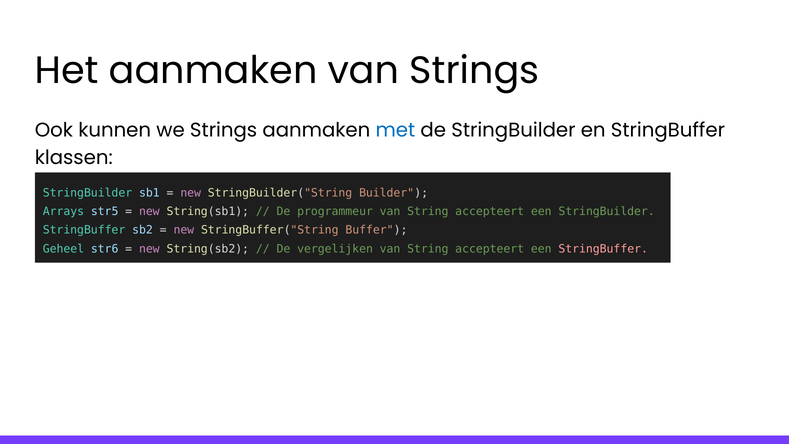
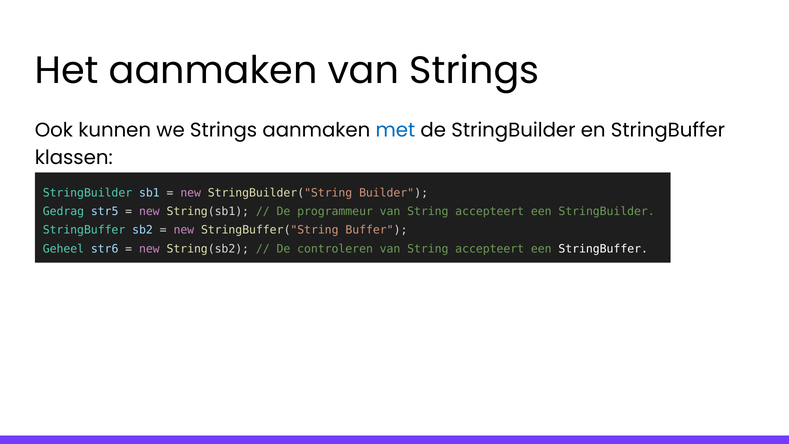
Arrays: Arrays -> Gedrag (63, 211)
vergelijken: vergelijken -> controleren (335, 249)
StringBuffer colour: pink -> white (603, 249)
